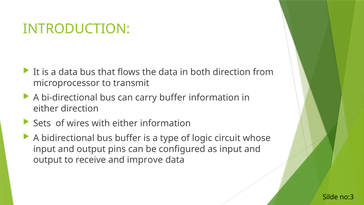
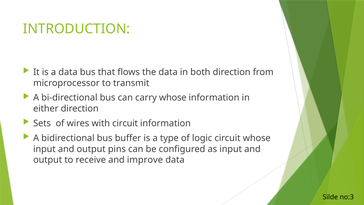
carry buffer: buffer -> whose (173, 98)
with either: either -> circuit (125, 123)
